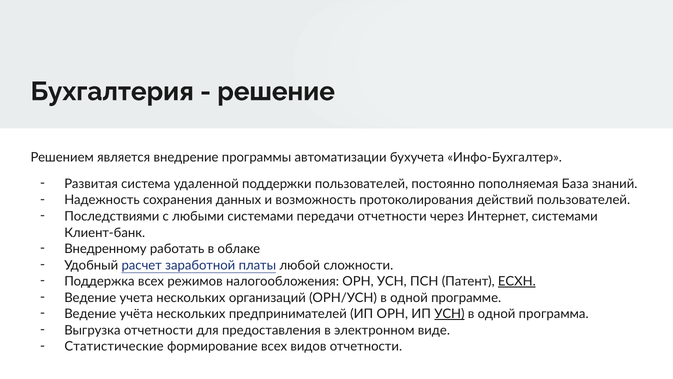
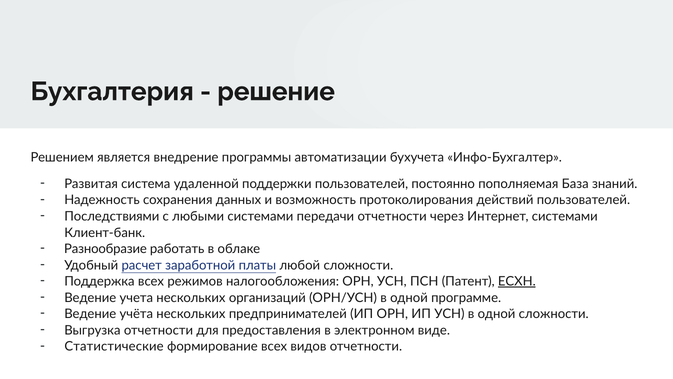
Внедренному: Внедренному -> Разнообразие (105, 249)
УСН underline: present -> none (449, 314)
одной программа: программа -> сложности (554, 314)
